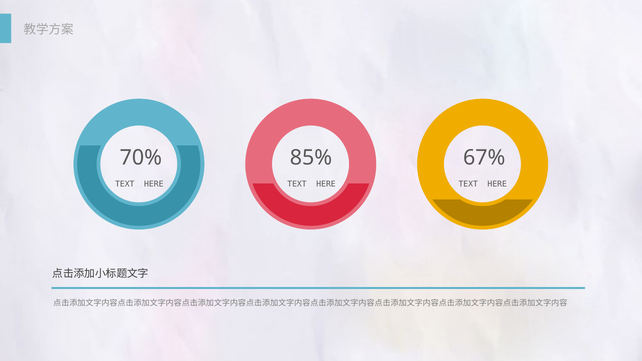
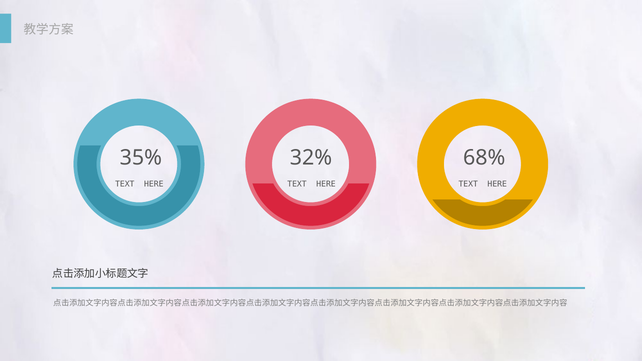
70%: 70% -> 35% (141, 158)
85%: 85% -> 32% (311, 158)
67%: 67% -> 68% (484, 158)
